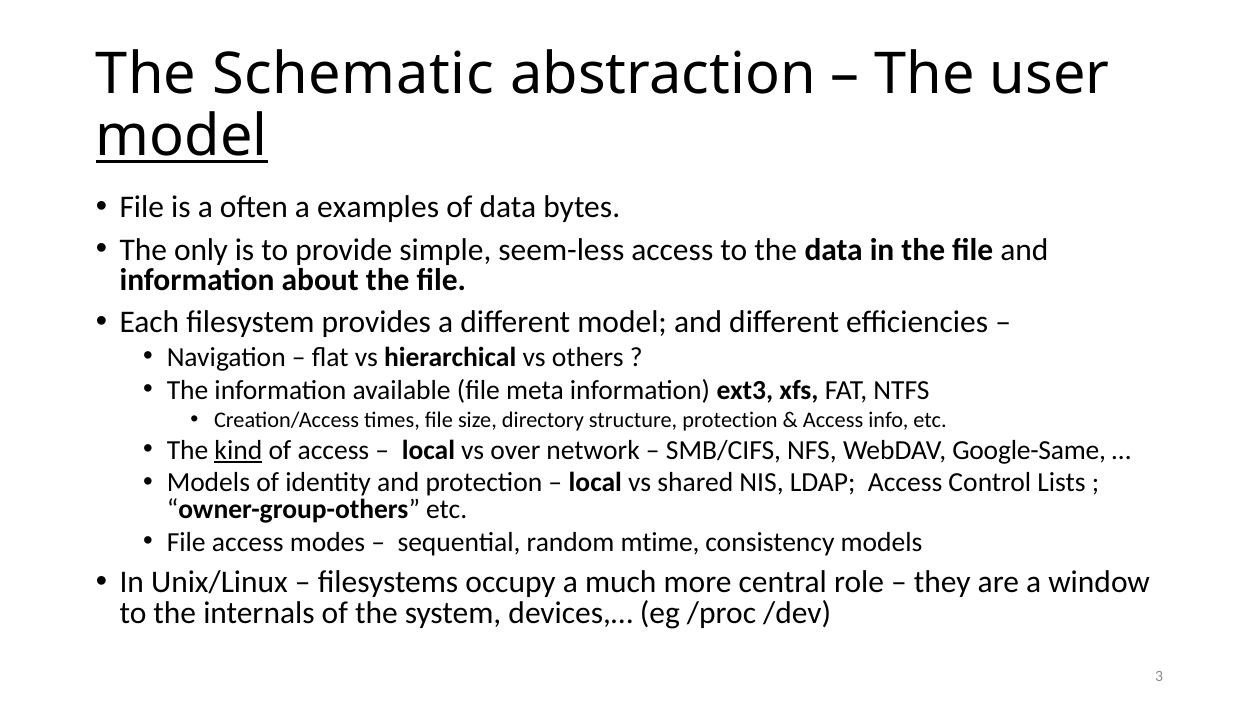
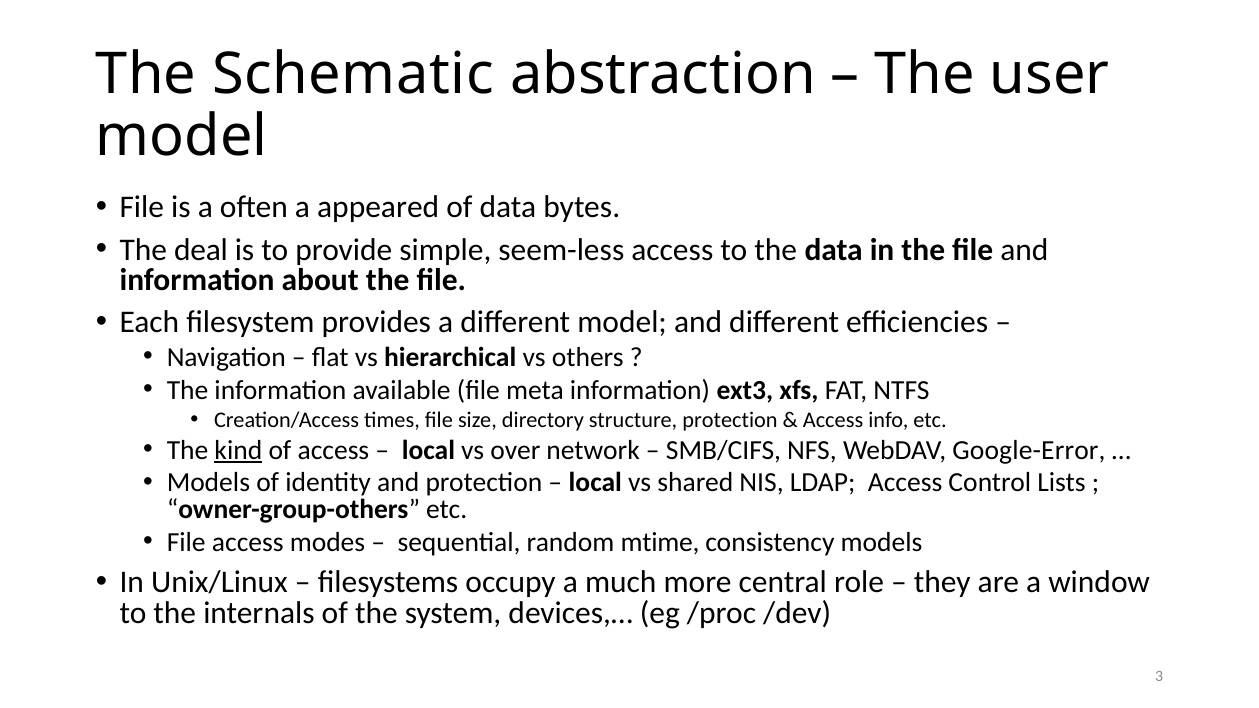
model underline: present -> none (182, 137)
examples: examples -> appeared (378, 207)
only: only -> deal (201, 250)
Google-Same: Google-Same -> Google-Error (1029, 450)
